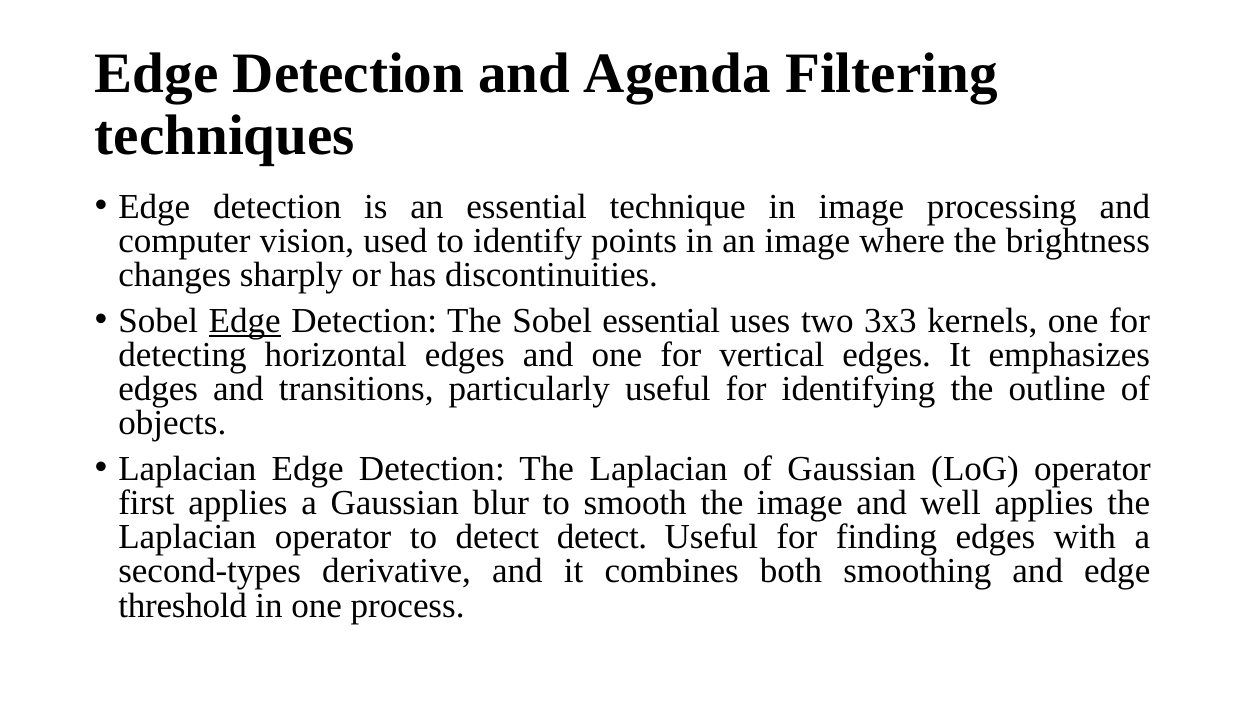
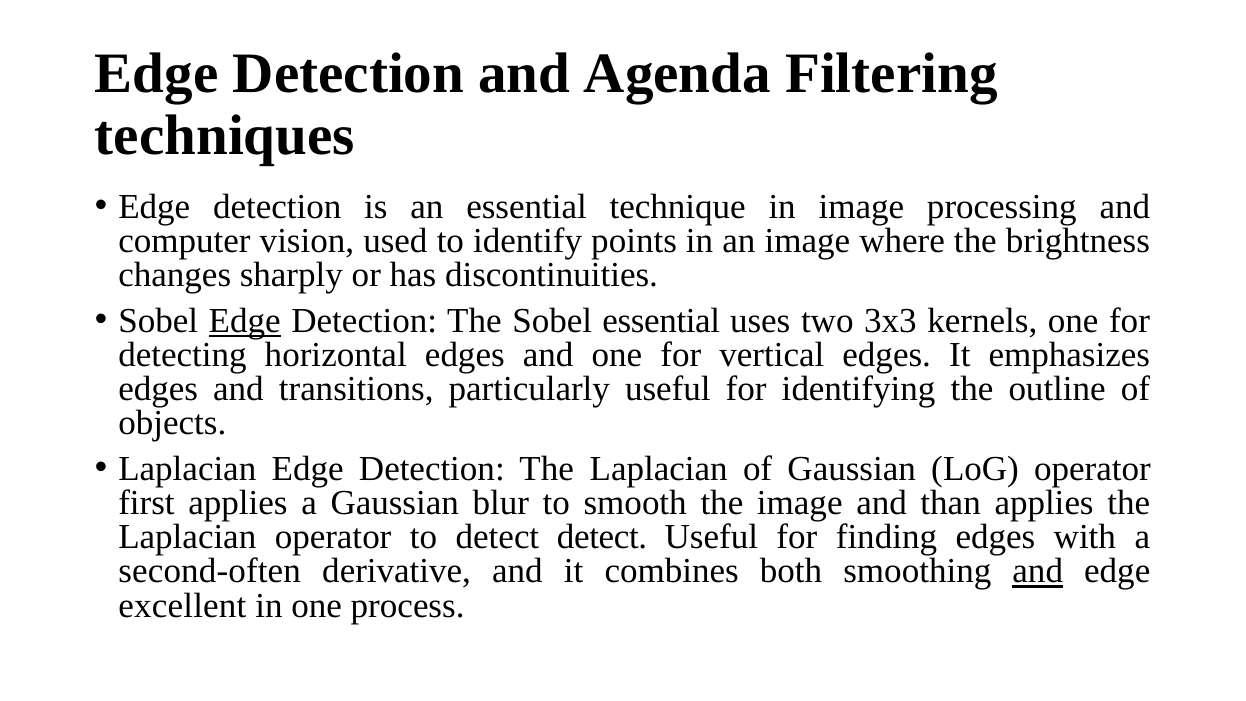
well: well -> than (951, 503)
second-types: second-types -> second-often (210, 571)
and underline: none -> present (1038, 571)
threshold: threshold -> excellent (182, 605)
